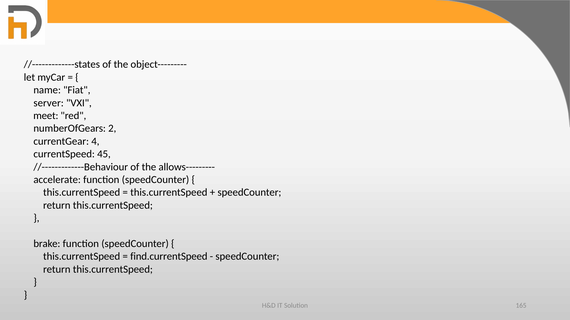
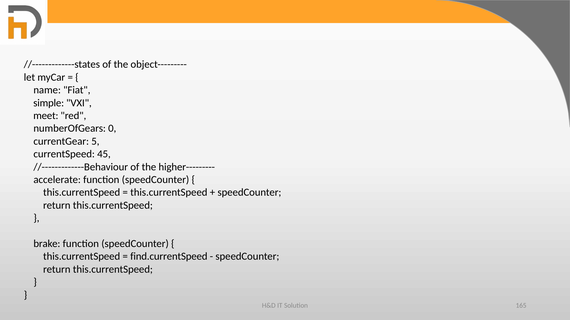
server: server -> simple (49, 103)
2: 2 -> 0 (112, 129)
4: 4 -> 5 (95, 142)
allows---------: allows--------- -> higher--------- (187, 167)
